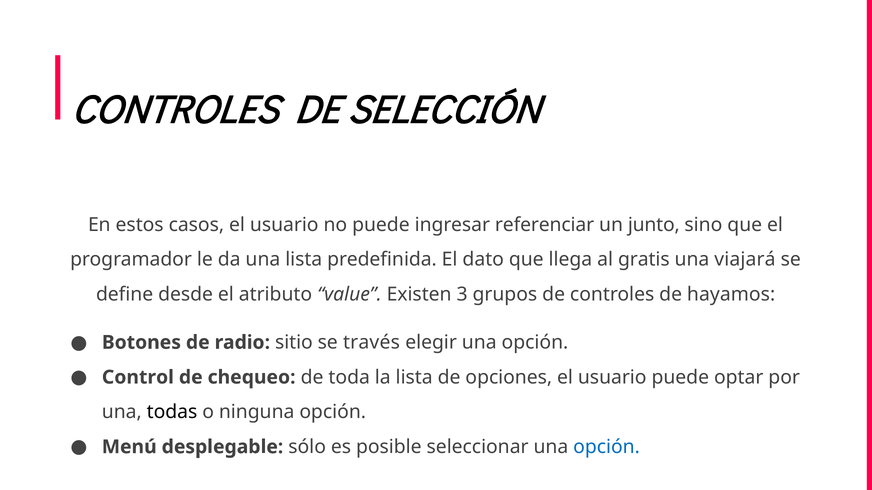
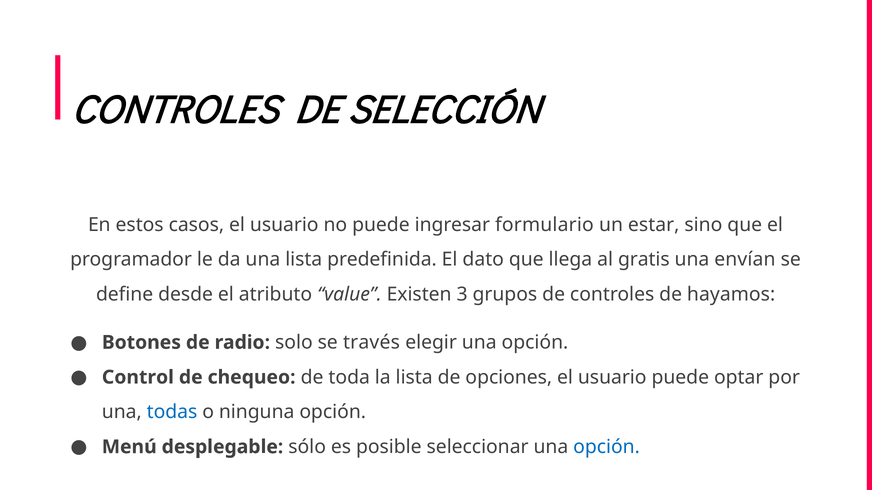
referenciar: referenciar -> formulario (544, 225)
junto: junto -> estar (654, 225)
viajará: viajará -> envían (745, 260)
sitio: sitio -> solo (294, 343)
todas colour: black -> blue (172, 412)
